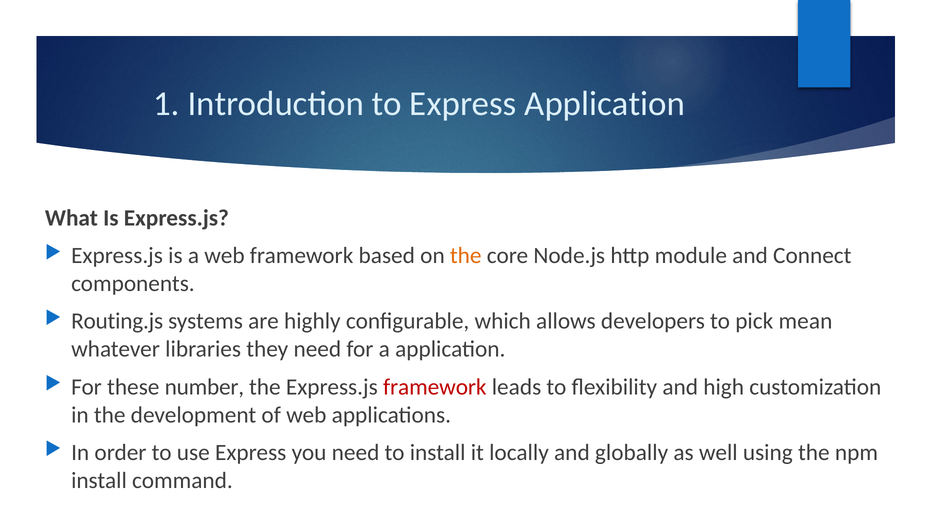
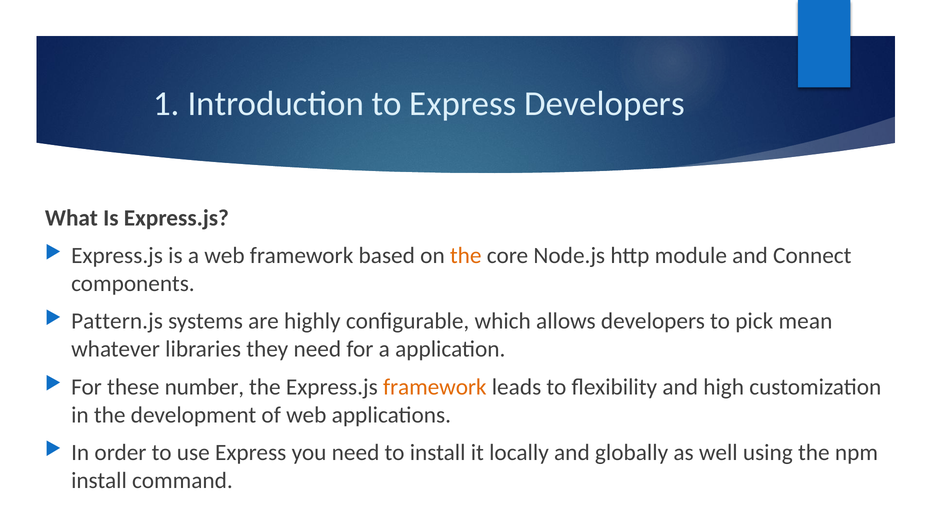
Express Application: Application -> Developers (605, 104)
Routing.js: Routing.js -> Pattern.js (117, 321)
framework colour: red -> orange (435, 387)
